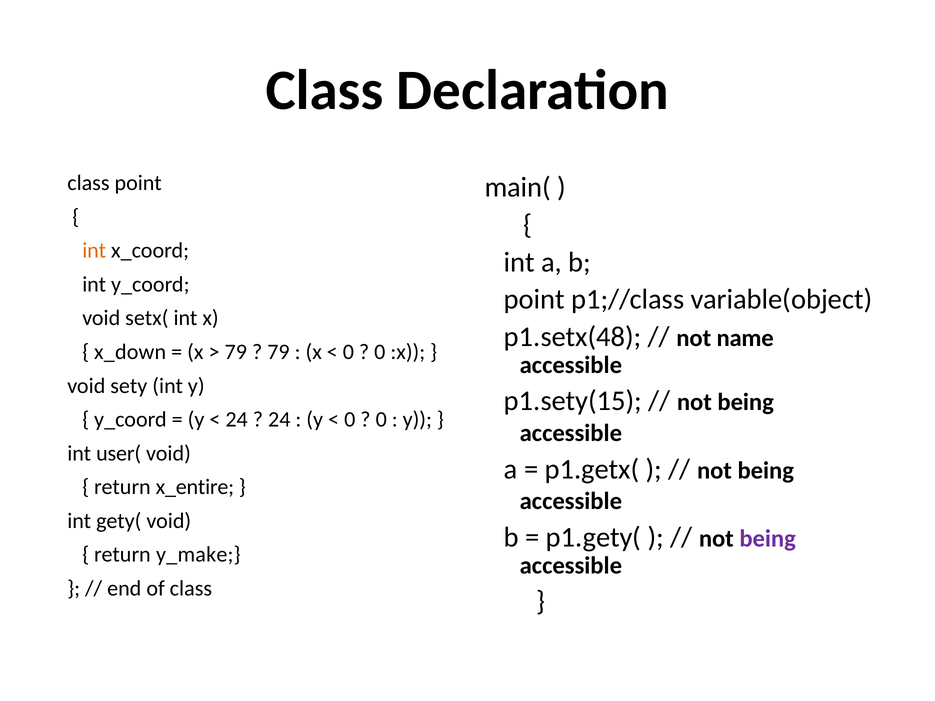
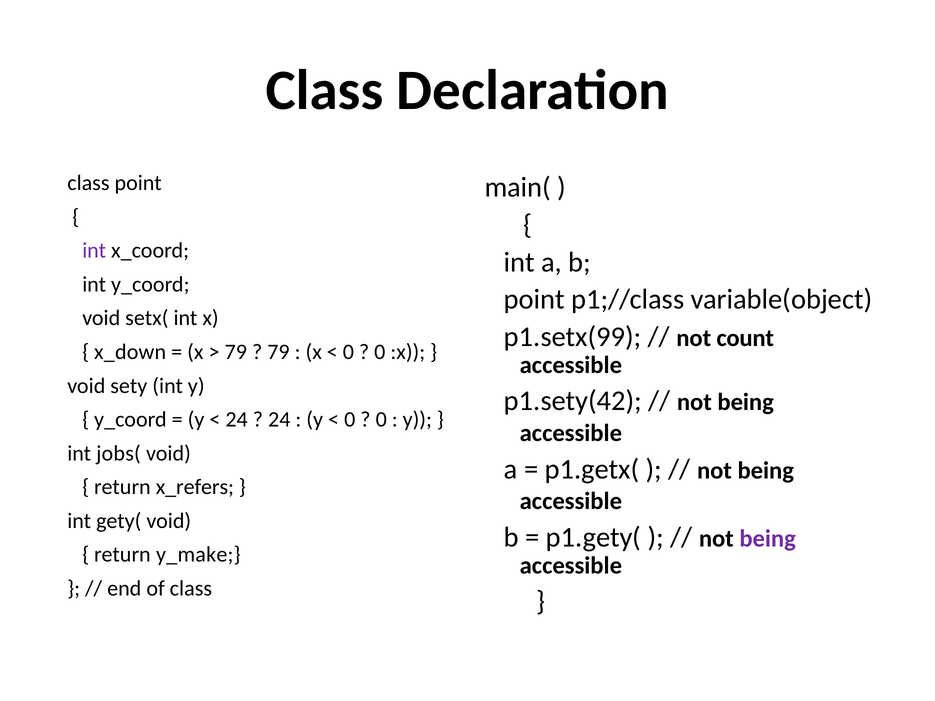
int colour: orange -> purple (94, 251)
p1.setx(48: p1.setx(48 -> p1.setx(99 (573, 337)
name: name -> count (745, 338)
p1.sety(15: p1.sety(15 -> p1.sety(42 (573, 401)
user(: user( -> jobs( (118, 453)
x_entire: x_entire -> x_refers (195, 487)
